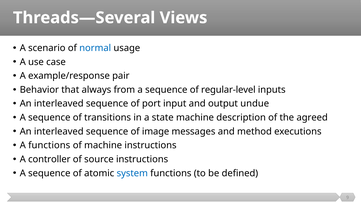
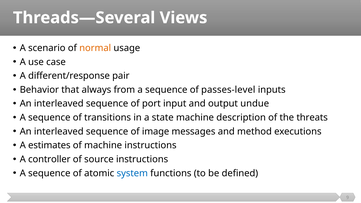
normal colour: blue -> orange (95, 48)
example/response: example/response -> different/response (69, 76)
regular-level: regular-level -> passes-level (228, 90)
agreed: agreed -> threats (312, 118)
A functions: functions -> estimates (49, 145)
